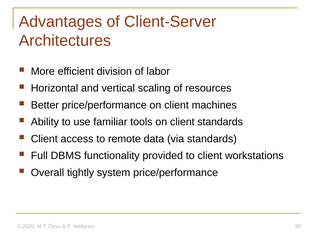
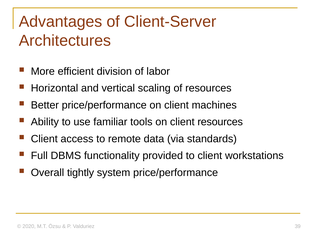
client standards: standards -> resources (220, 122)
